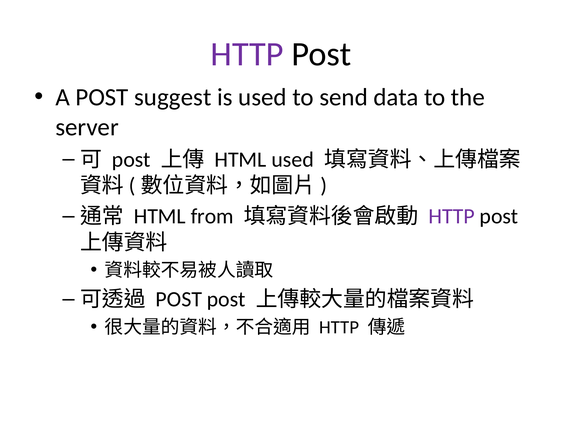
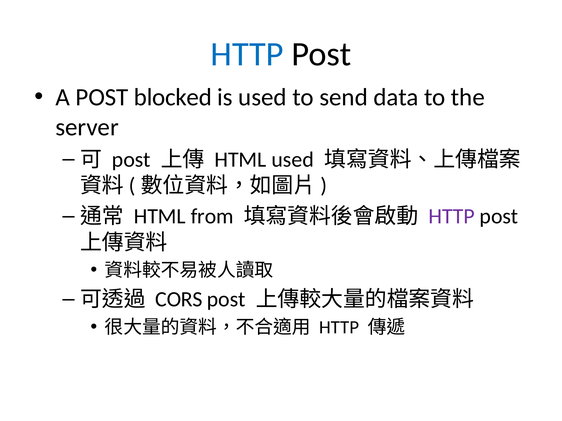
HTTP colour: purple -> blue (247, 54)
suggest: suggest -> blocked (173, 98)
POST: POST -> CORS (179, 300)
